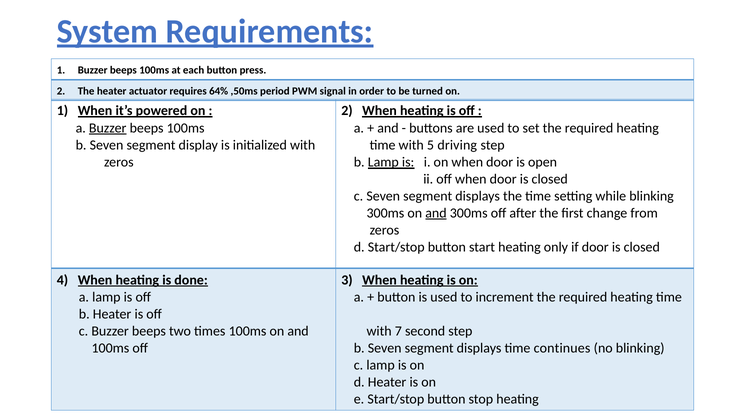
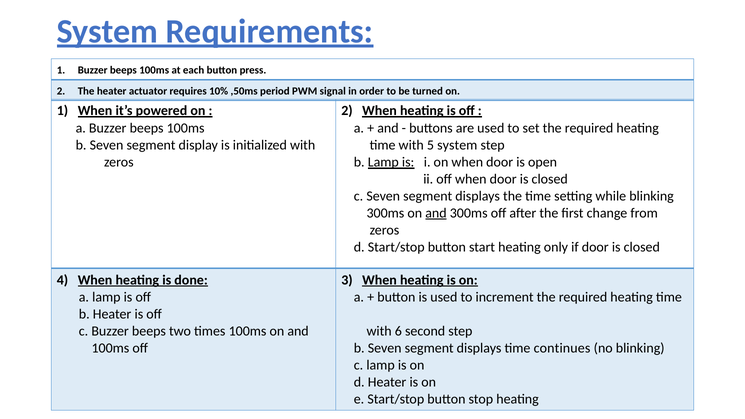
64%: 64% -> 10% (219, 91)
Buzzer underline: present -> none (108, 128)
5 driving: driving -> system (457, 145)
7: 7 -> 6 (398, 331)
